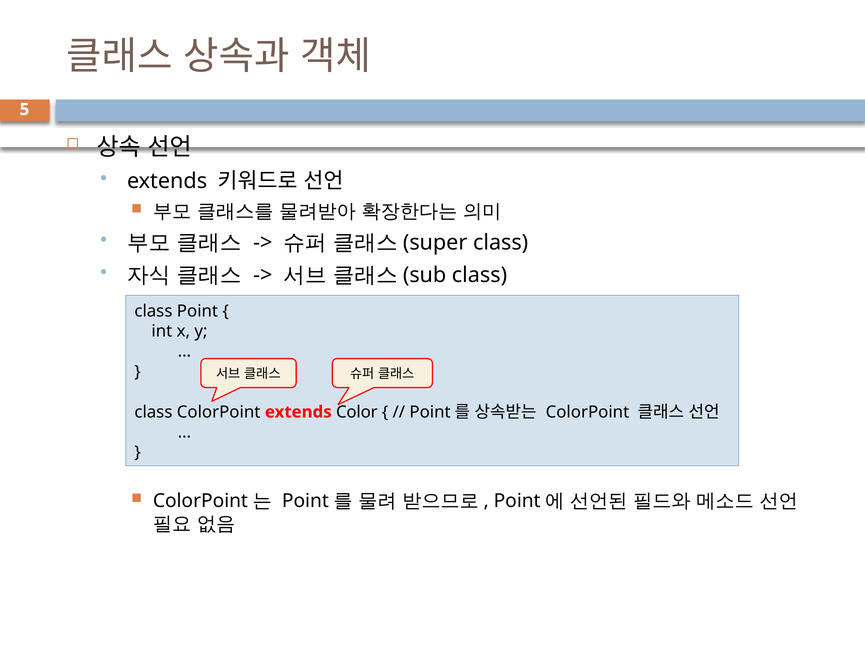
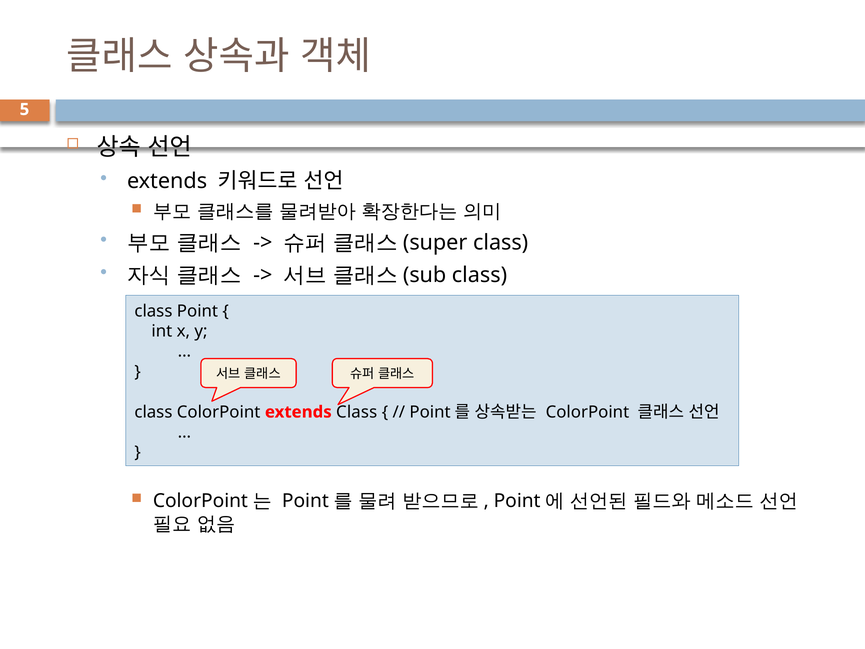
extends Color: Color -> Class (357, 412)
